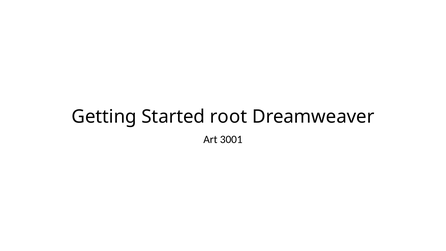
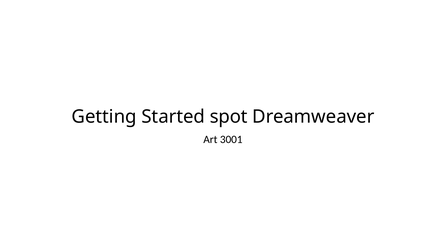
root: root -> spot (229, 117)
